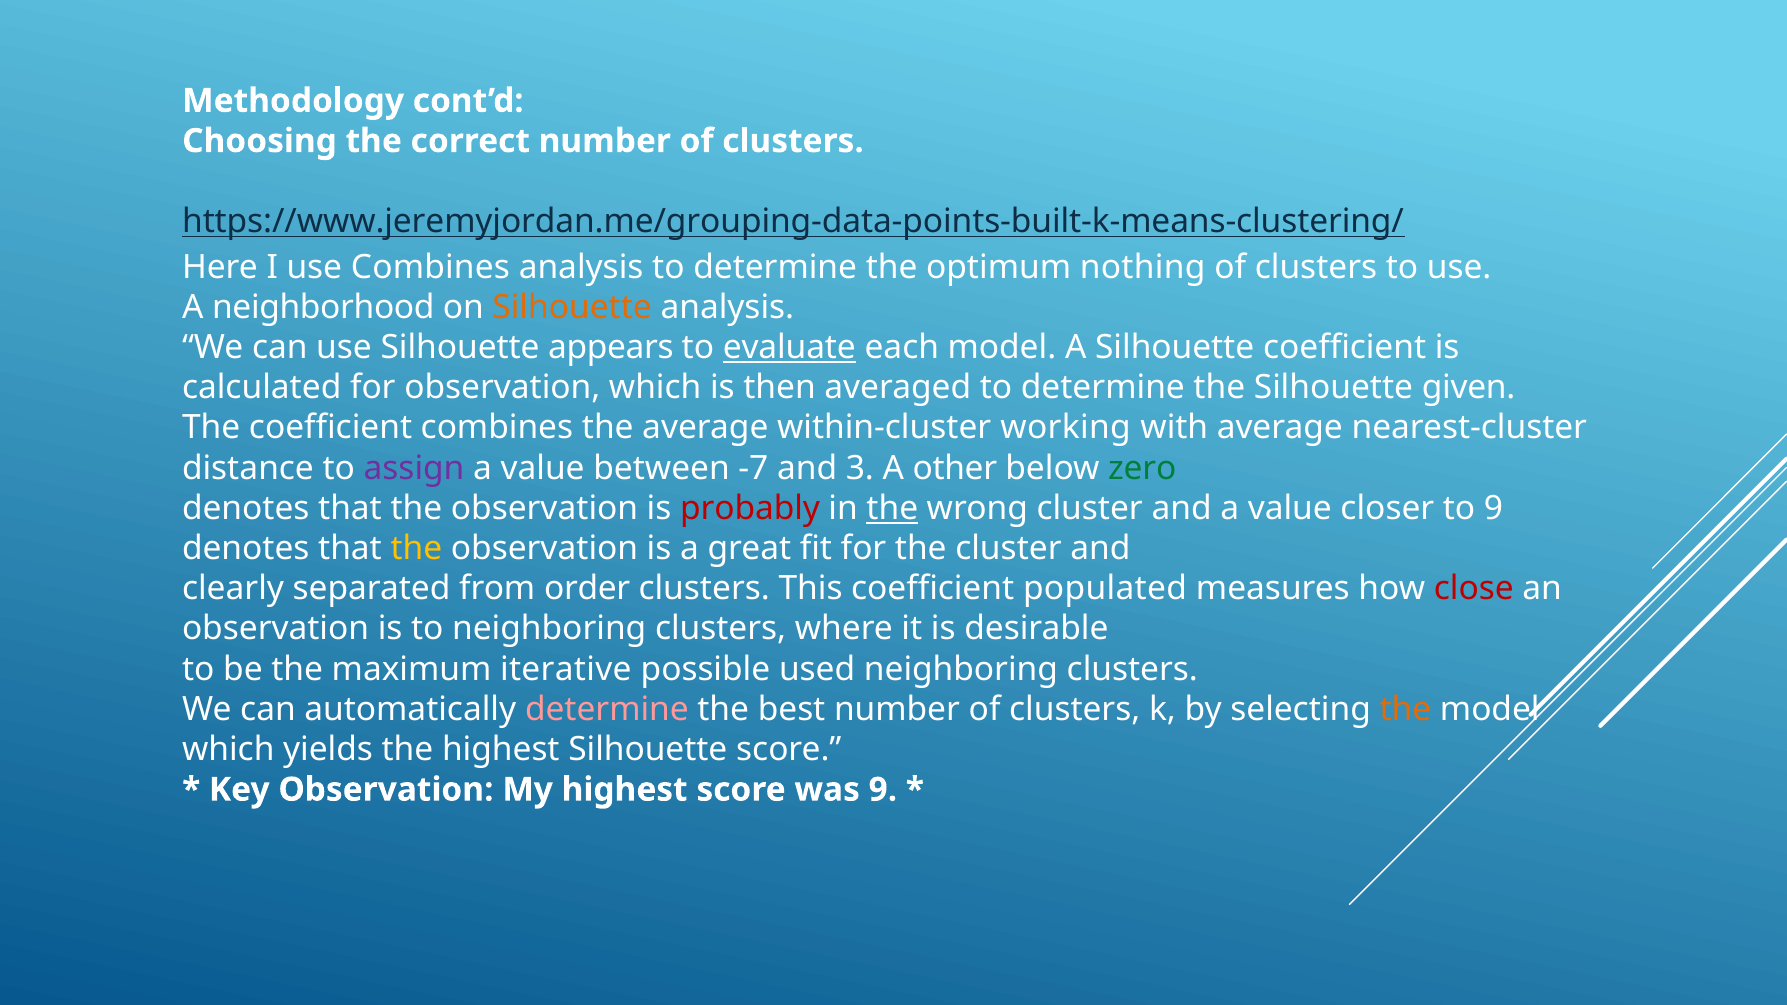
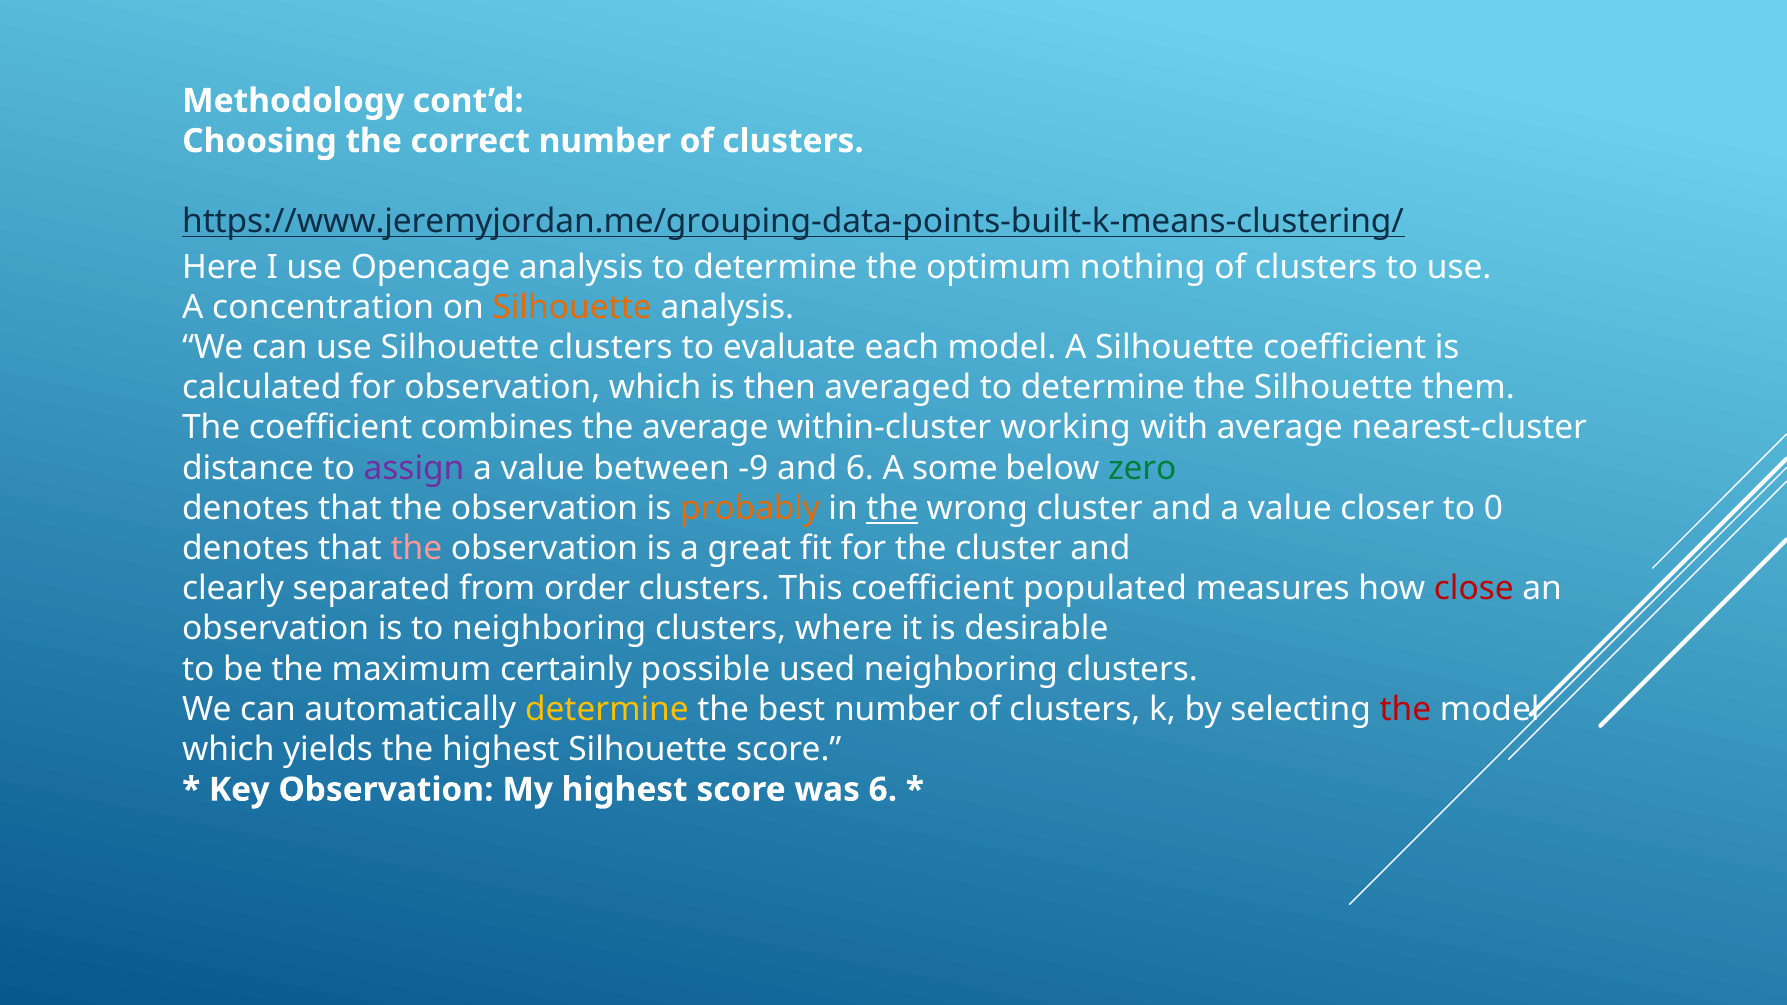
use Combines: Combines -> Opencage (431, 267)
neighborhood: neighborhood -> concentration (323, 307)
Silhouette appears: appears -> clusters (611, 347)
evaluate underline: present -> none (789, 347)
given: given -> them (1468, 388)
-7: -7 -> -9 (753, 468)
and 3: 3 -> 6 (860, 468)
other: other -> some (955, 468)
probably colour: red -> orange (750, 508)
to 9: 9 -> 0 (1494, 508)
the colour: yellow -> pink (416, 549)
iterative: iterative -> certainly (566, 669)
determine colour: pink -> yellow (607, 709)
the colour: orange -> red (1405, 709)
was 9: 9 -> 6 (883, 790)
